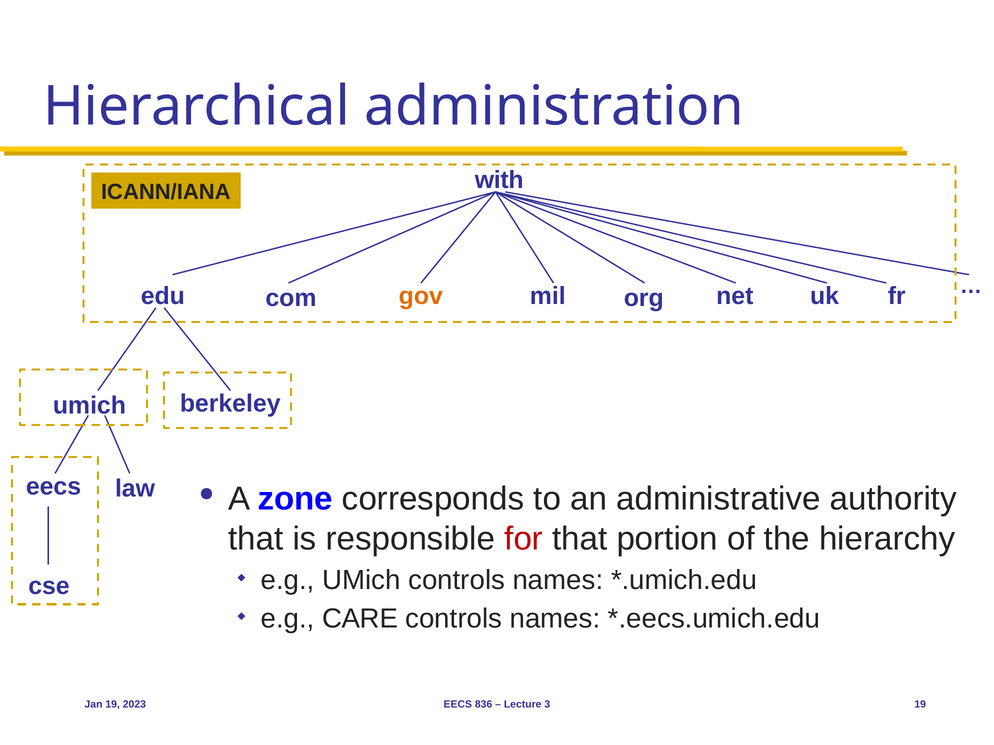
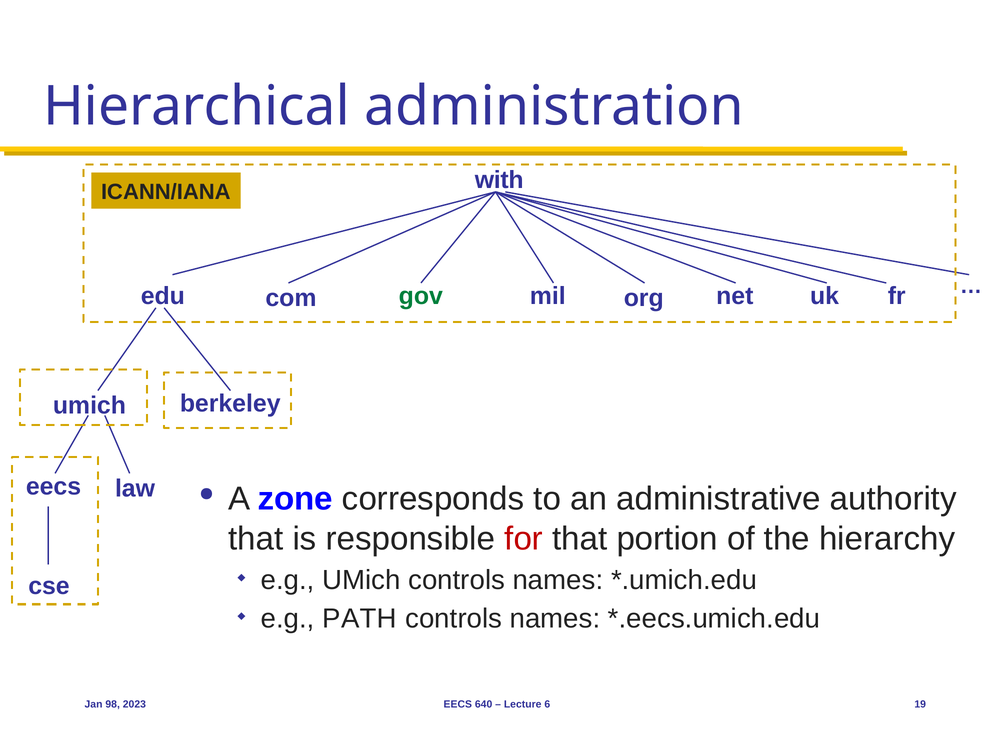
gov colour: orange -> green (421, 296)
CARE: CARE -> PATH (360, 619)
Jan 19: 19 -> 98 (113, 705)
836: 836 -> 640 (484, 705)
3: 3 -> 6 (547, 705)
